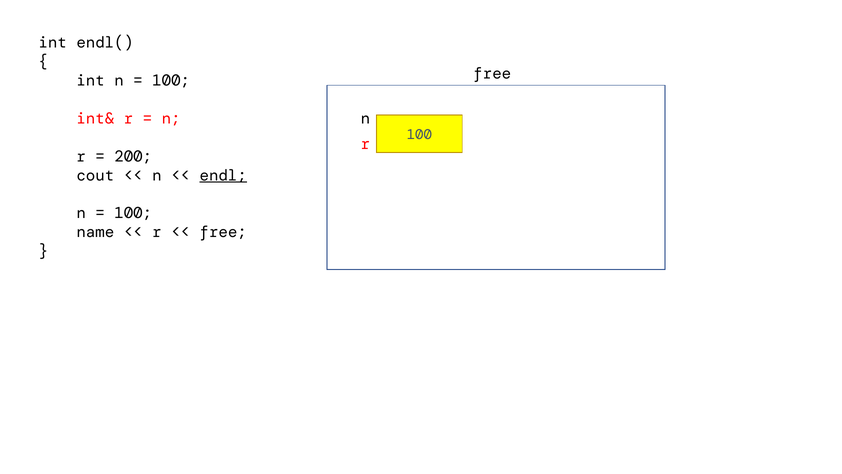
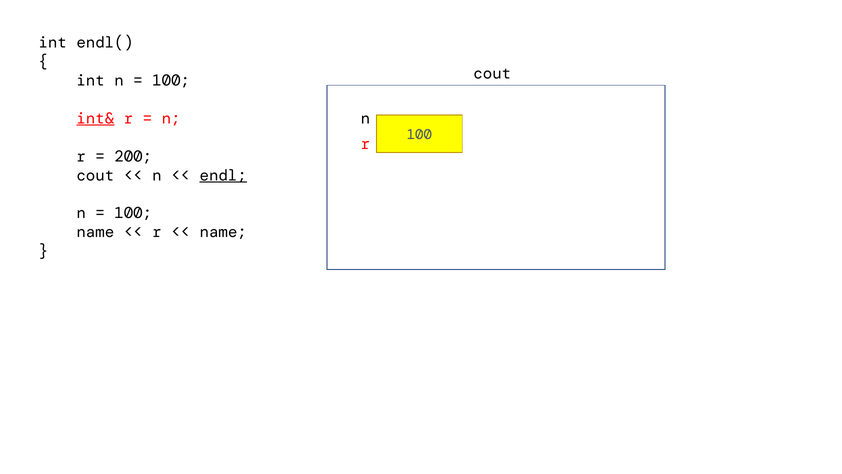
free: free -> cout (492, 73)
int& underline: none -> present (95, 118)
free: free -> name (223, 232)
